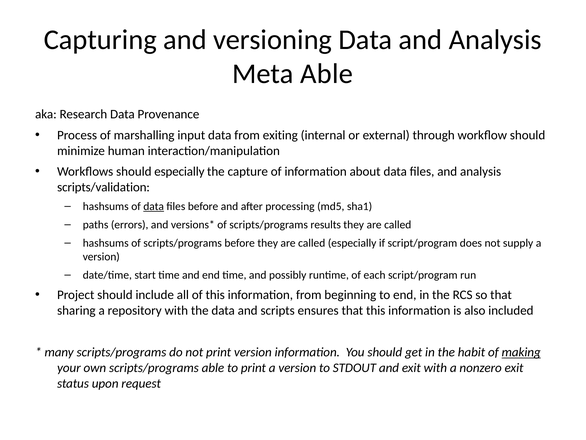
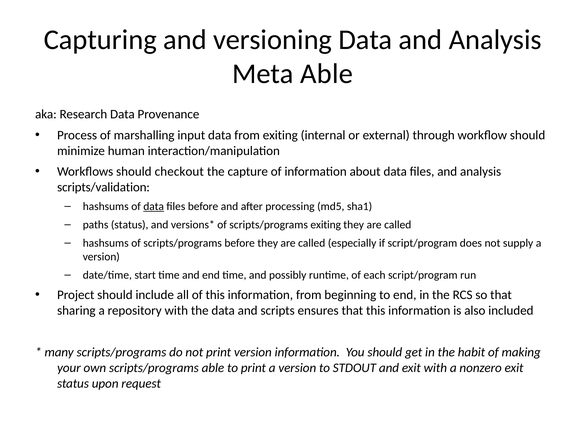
should especially: especially -> checkout (179, 171)
paths errors: errors -> status (130, 224)
scripts/programs results: results -> exiting (326, 224)
making underline: present -> none (521, 352)
